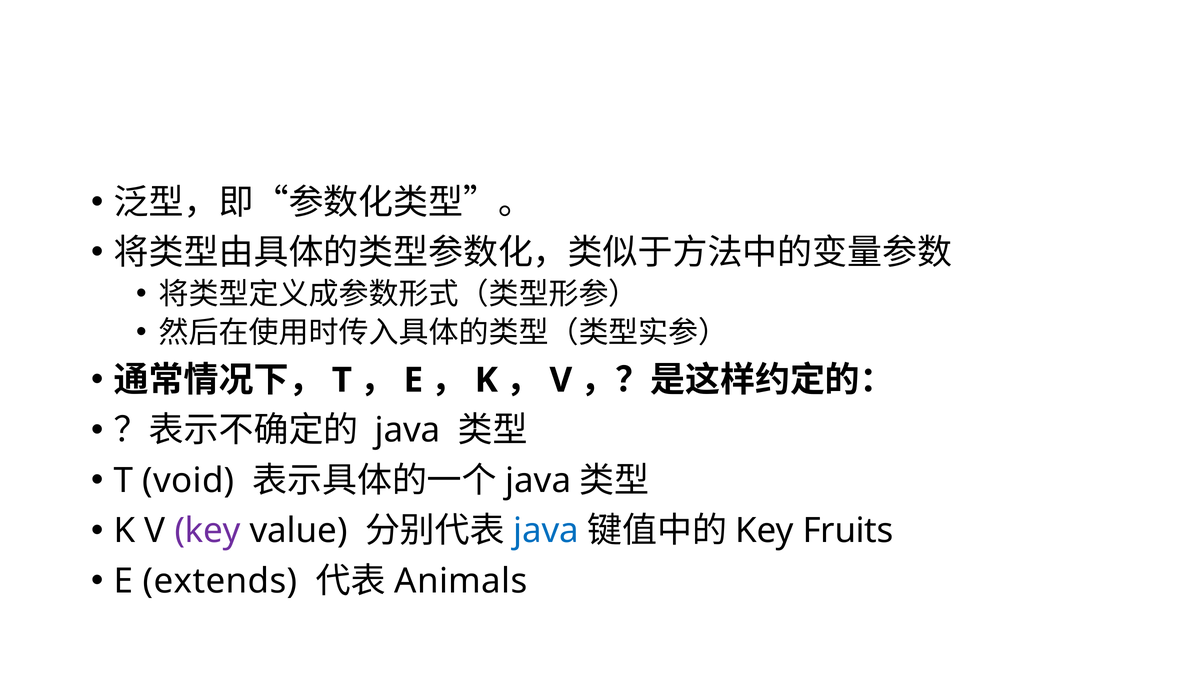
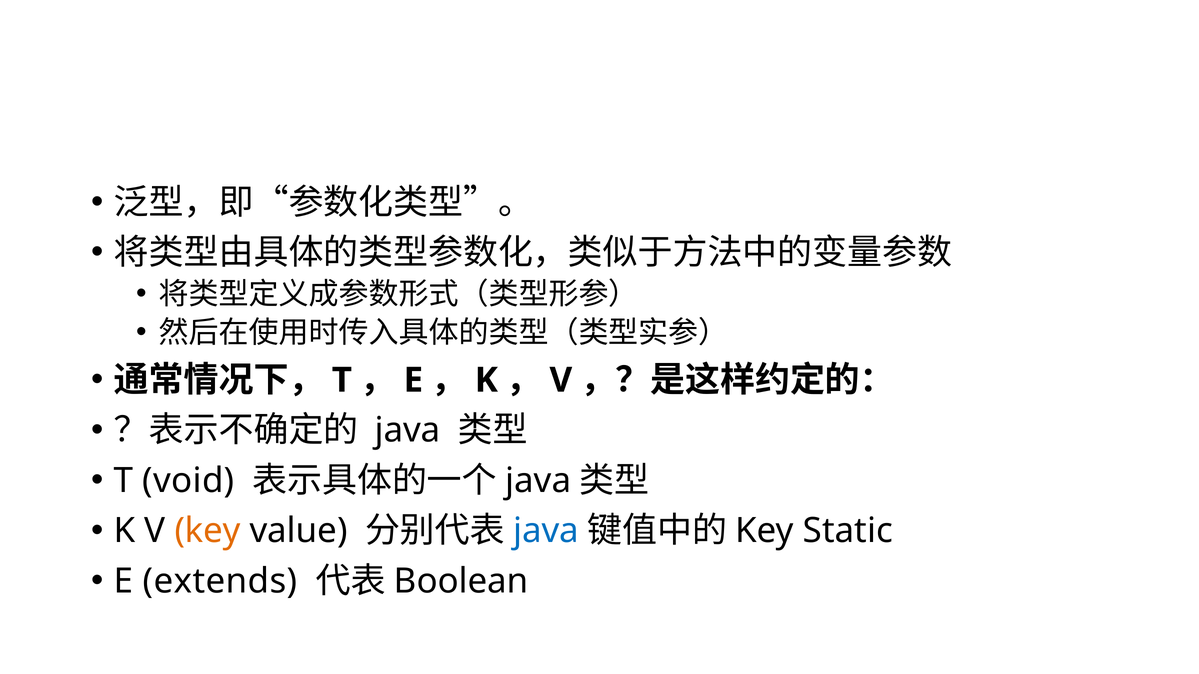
key colour: purple -> orange (208, 531)
Fruits: Fruits -> Static (848, 531)
Animals: Animals -> Boolean (461, 582)
